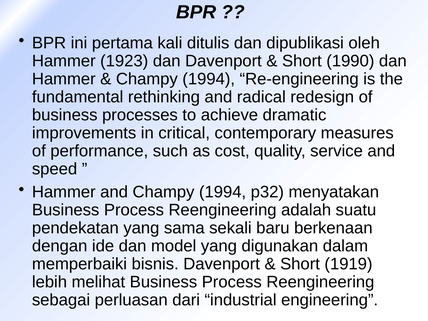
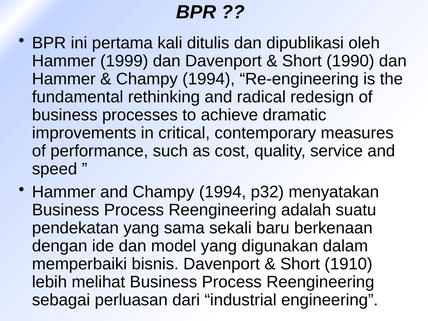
1923: 1923 -> 1999 (124, 61)
1919: 1919 -> 1910 (349, 264)
